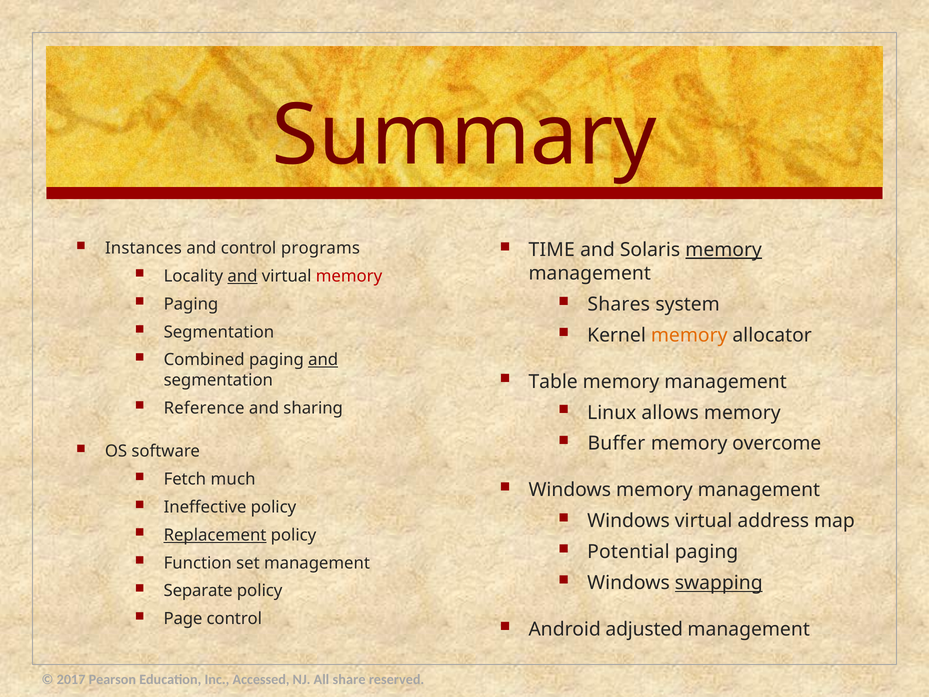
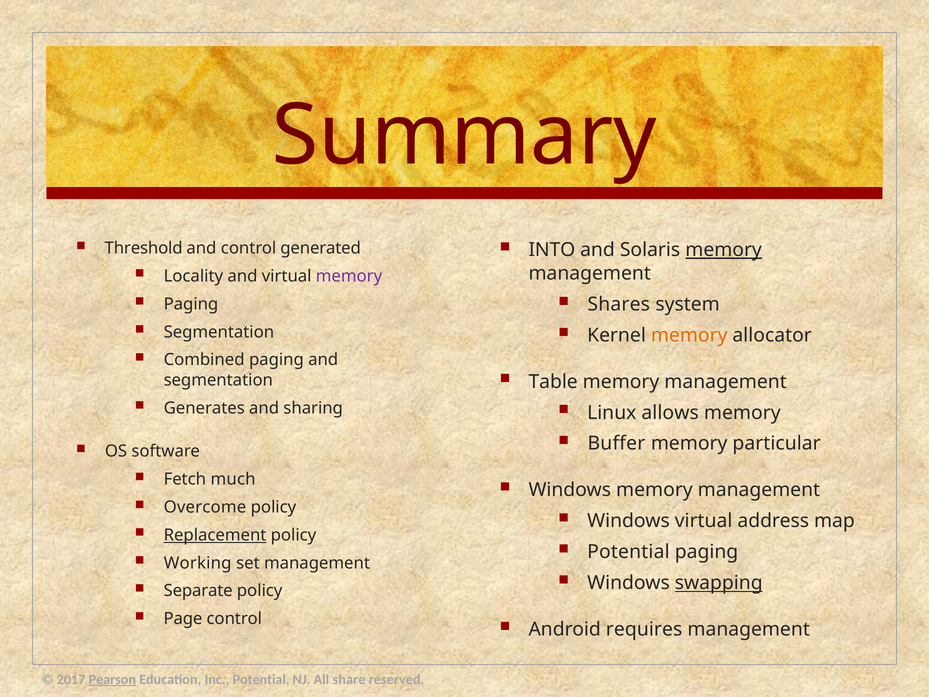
Instances: Instances -> Threshold (144, 248)
programs: programs -> generated (321, 248)
TIME: TIME -> INTO (552, 250)
and underline: present -> none (242, 276)
memory colour: red -> purple (349, 276)
and underline: present -> none (323, 360)
Reference: Reference -> Generates (204, 408)
overcome: overcome -> particular (777, 443)
Ineffective: Ineffective -> Overcome (205, 507)
Function: Function -> Working (198, 563)
adjusted: adjusted -> requires (644, 629)
Pearson underline: none -> present (112, 679)
Inc Accessed: Accessed -> Potential (261, 679)
